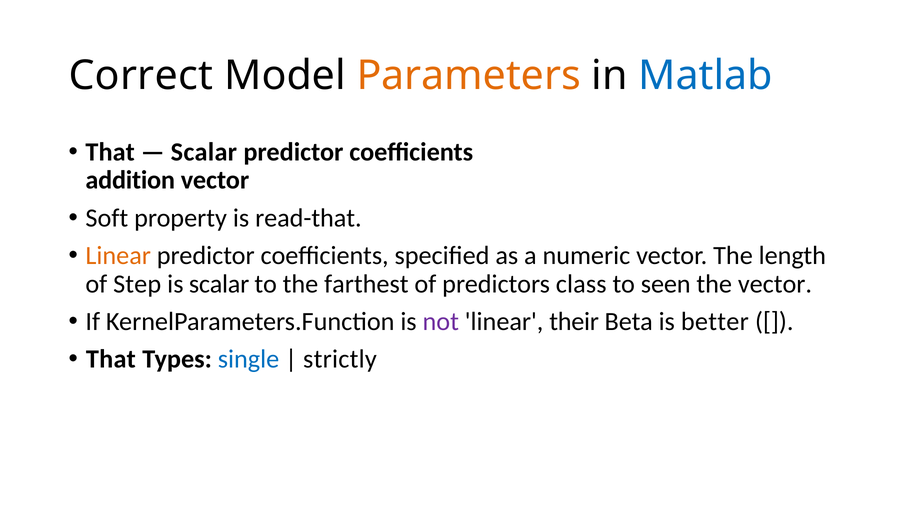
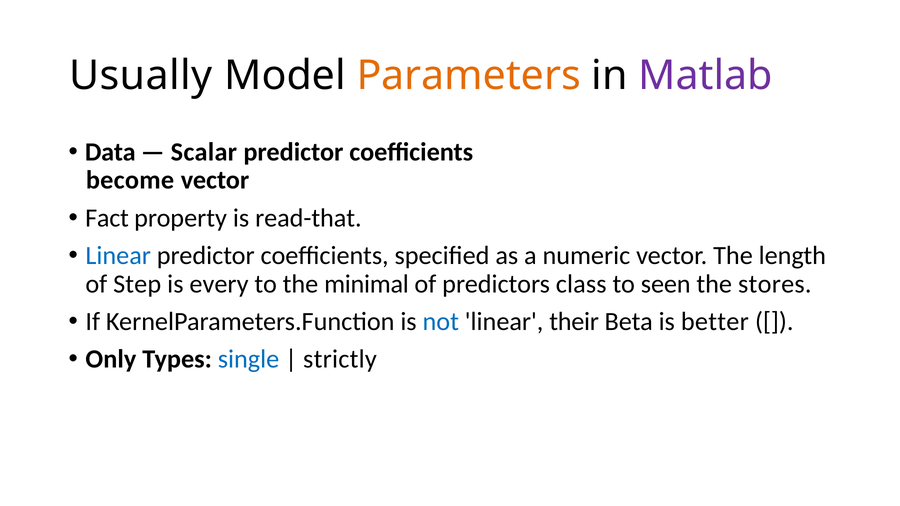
Correct: Correct -> Usually (141, 76)
Matlab colour: blue -> purple (706, 76)
That: That -> Data (110, 152)
addition: addition -> become (130, 180)
Soft: Soft -> Fact (107, 218)
Linear colour: orange -> blue (118, 256)
is scalar: scalar -> every (219, 284)
farthest: farthest -> minimal (367, 284)
the vector: vector -> stores (775, 284)
not colour: purple -> blue (441, 322)
That: That -> Only (111, 359)
